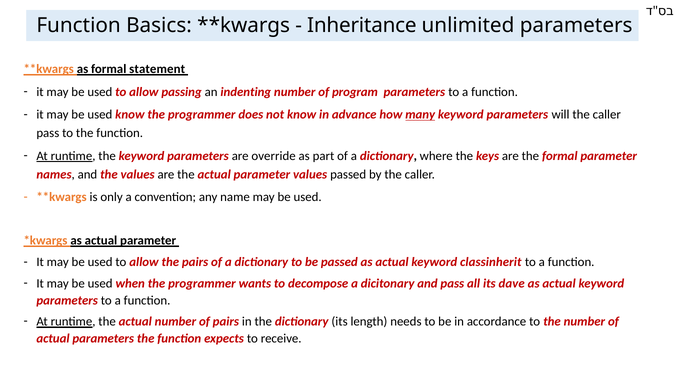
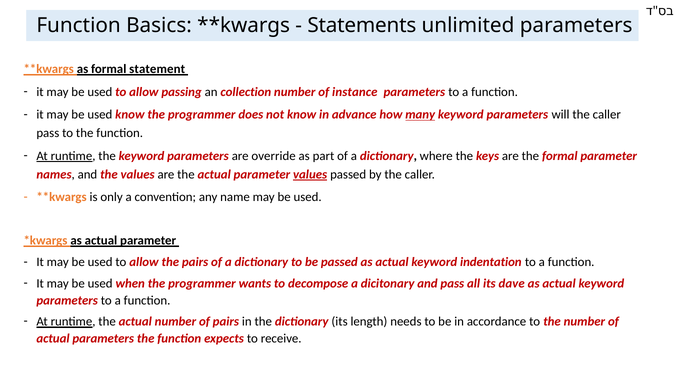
Inheritance: Inheritance -> Statements (362, 25)
indenting: indenting -> collection (246, 92)
program: program -> instance (355, 92)
values underline: none -> present (310, 175)
classinherit: classinherit -> indentation (491, 262)
